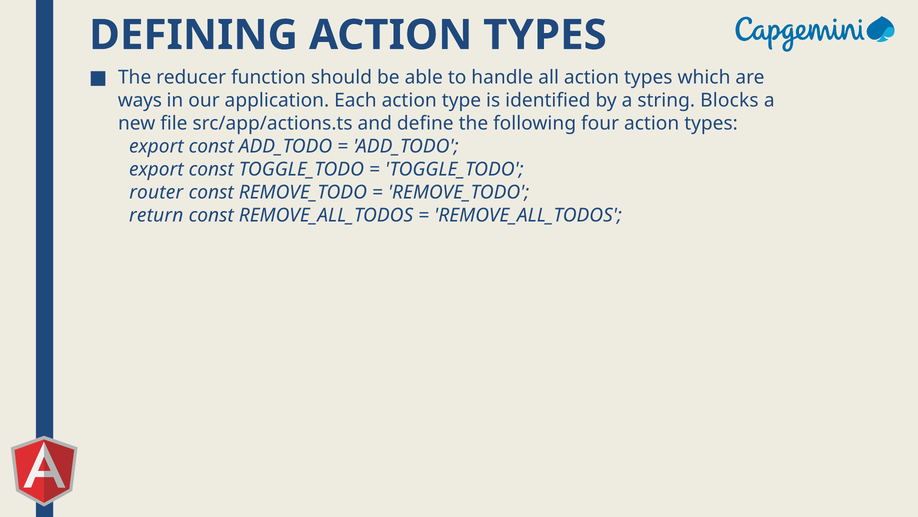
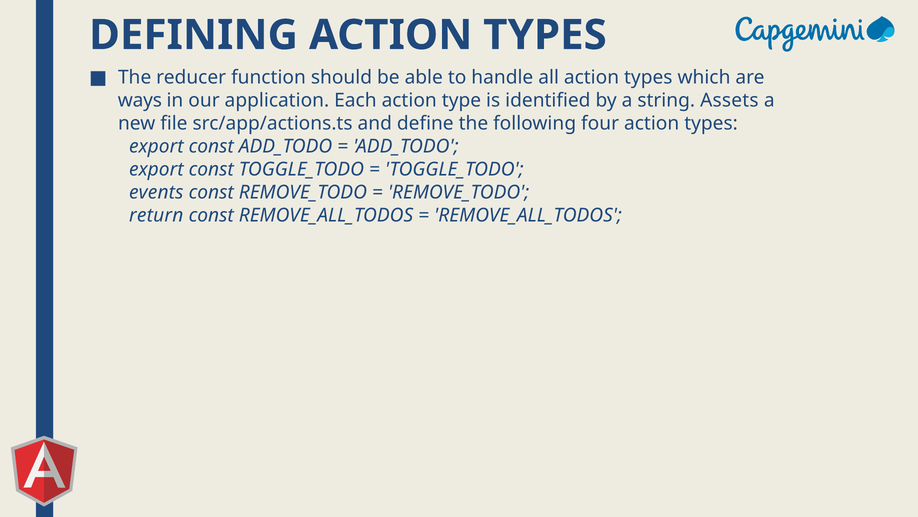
Blocks: Blocks -> Assets (729, 100)
router: router -> events (156, 192)
